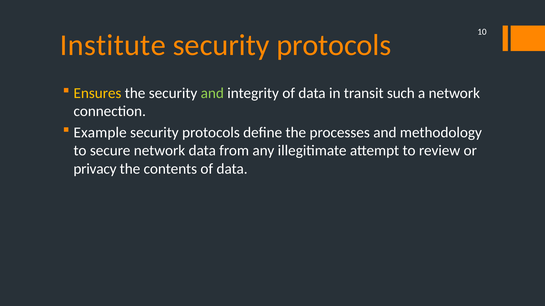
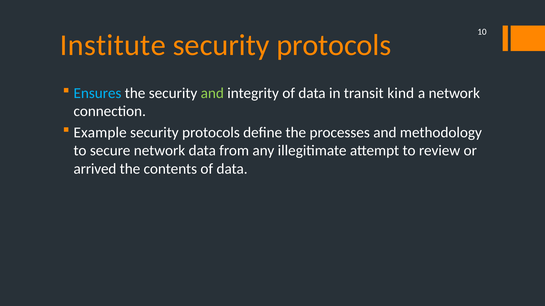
Ensures colour: yellow -> light blue (97, 93)
such: such -> kind (401, 93)
privacy: privacy -> arrived (95, 169)
